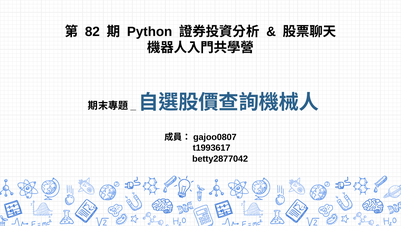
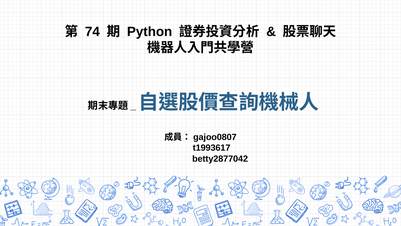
82: 82 -> 74 (92, 32)
